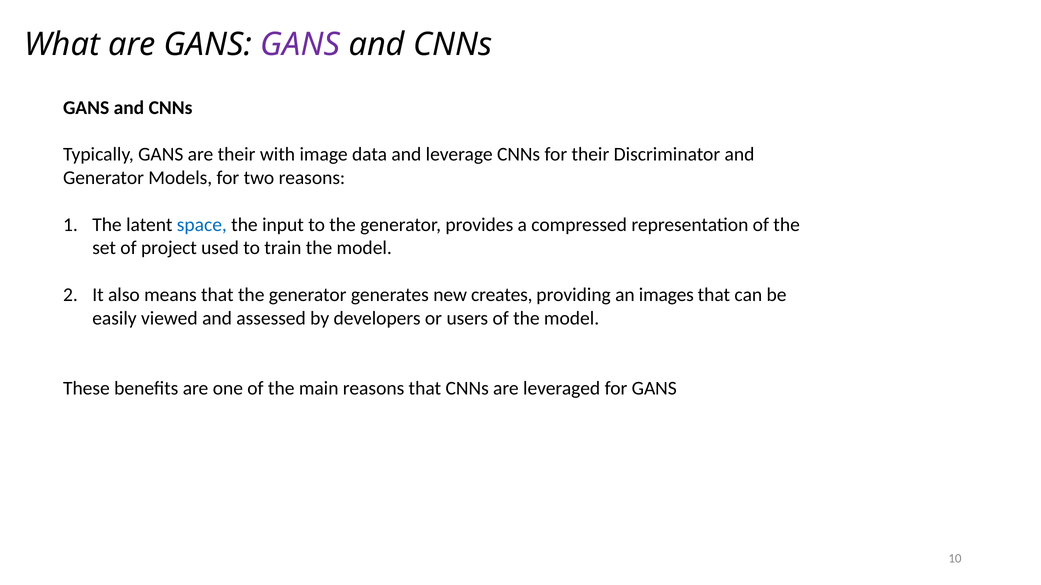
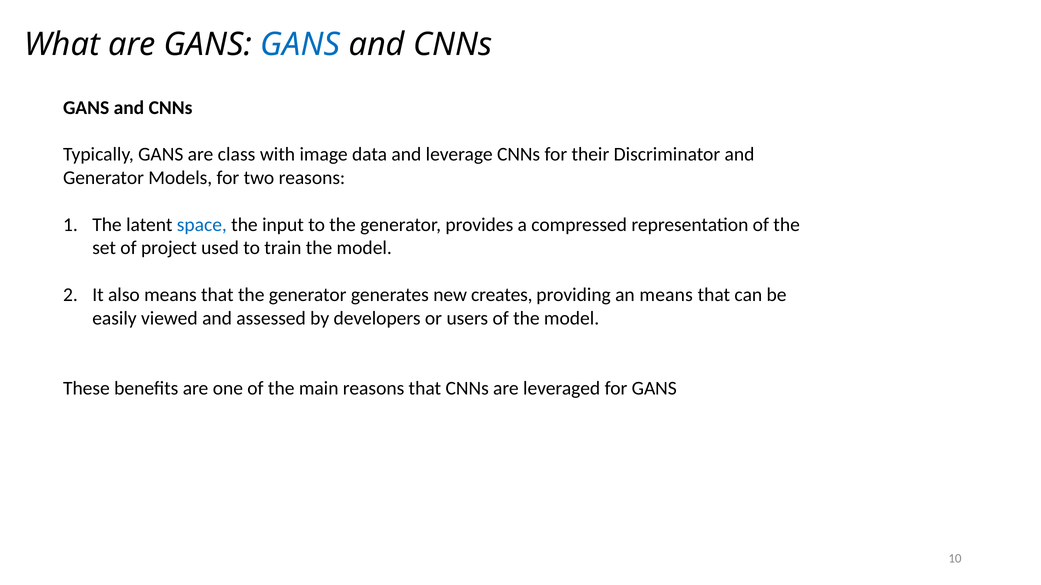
GANS colour: purple -> blue (300, 44)
are their: their -> class (237, 155)
an images: images -> means (666, 295)
